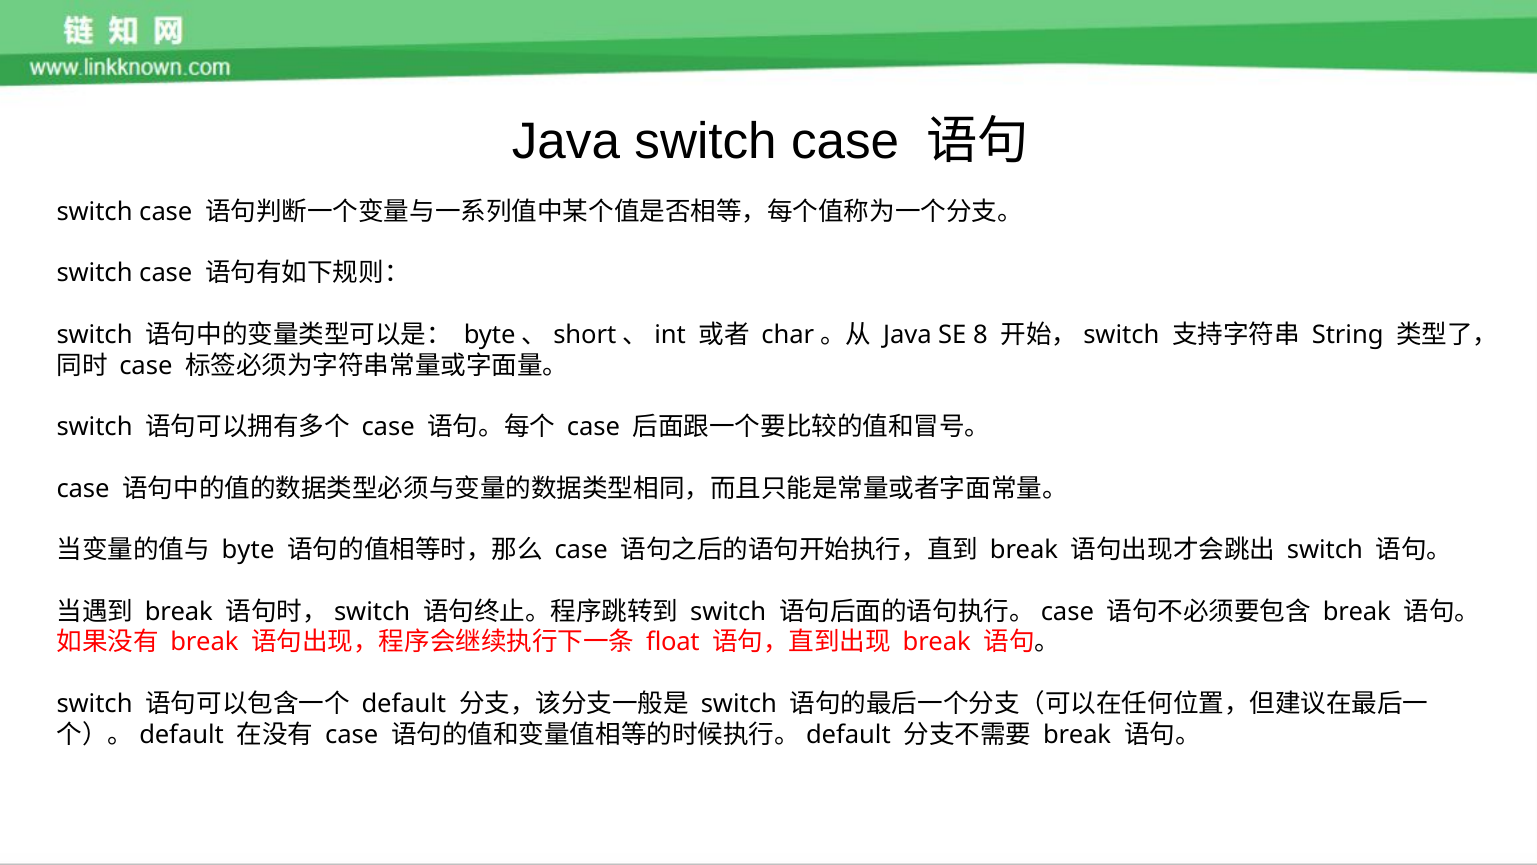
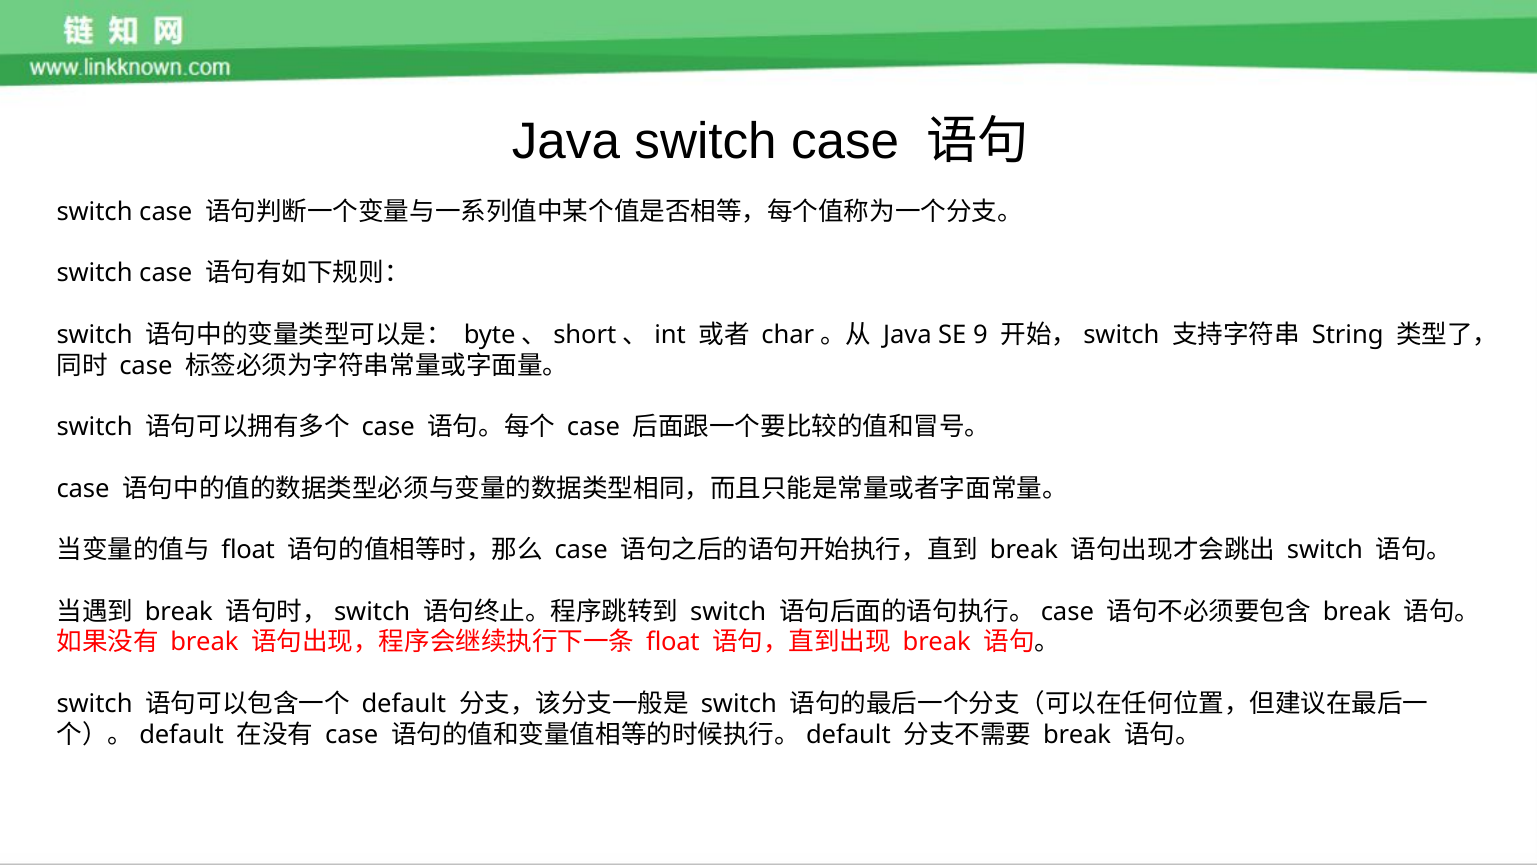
8: 8 -> 9 (980, 335)
byte: byte -> float (248, 550)
